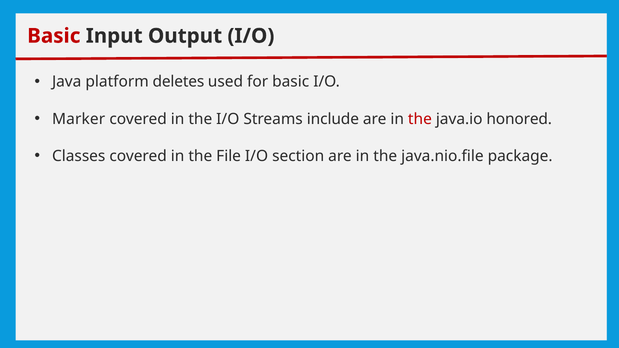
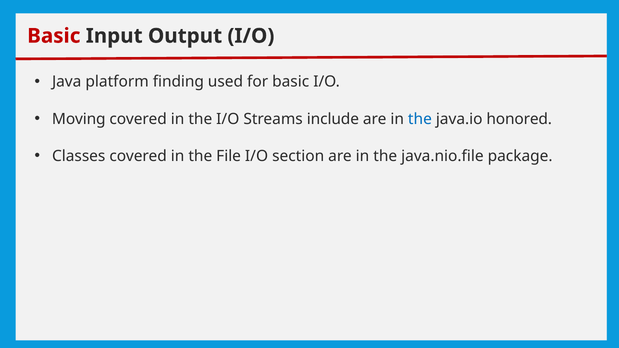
deletes: deletes -> finding (178, 82)
Marker: Marker -> Moving (79, 119)
the colour: red -> blue (420, 119)
